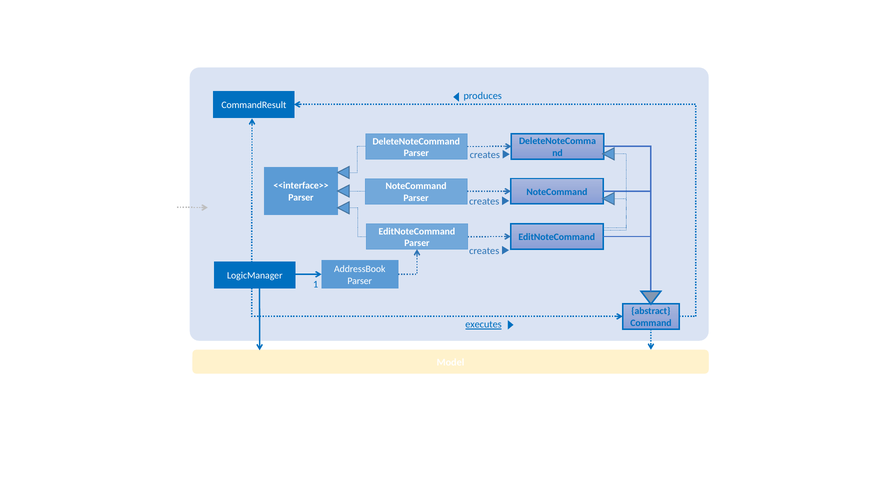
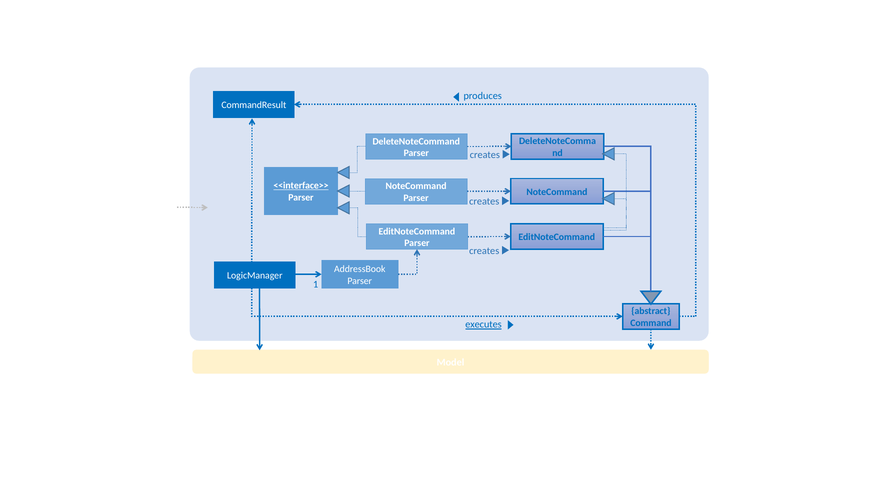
<<interface>> underline: none -> present (301, 186)
